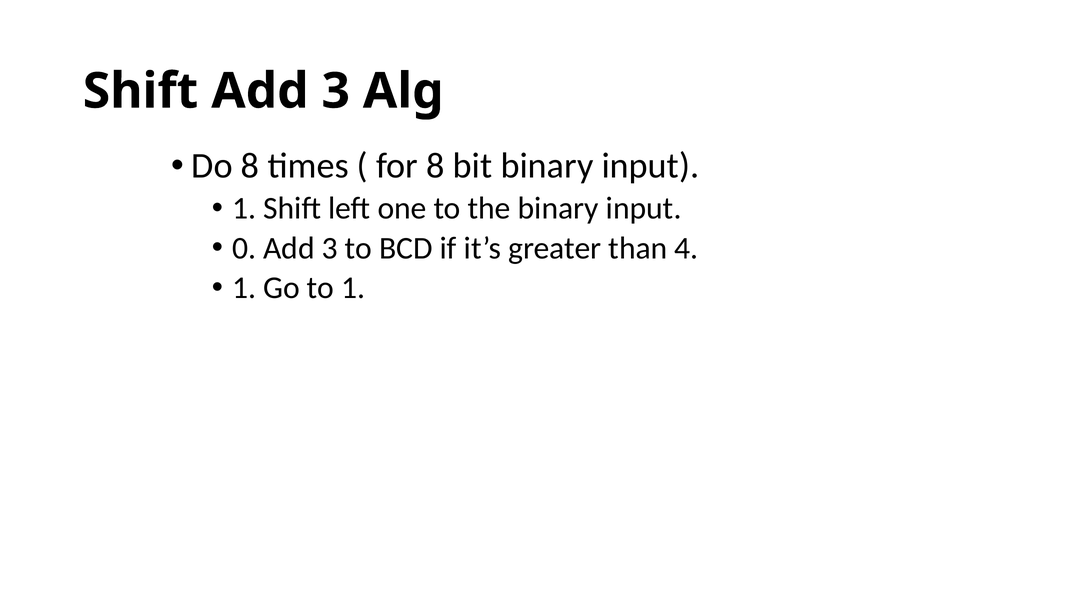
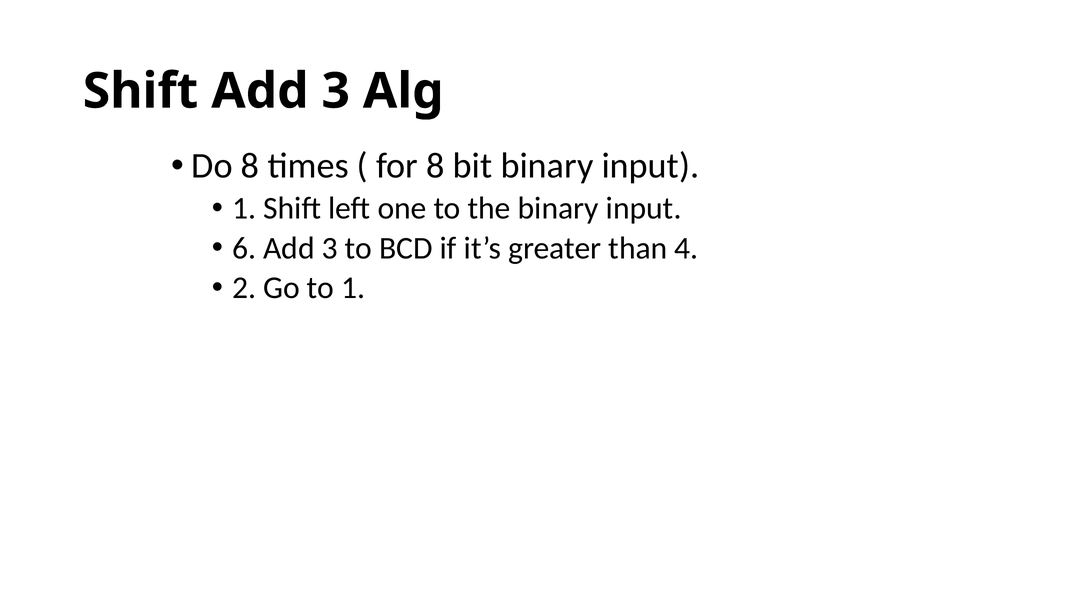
0: 0 -> 6 (244, 248)
1: 1 -> 2 (244, 288)
